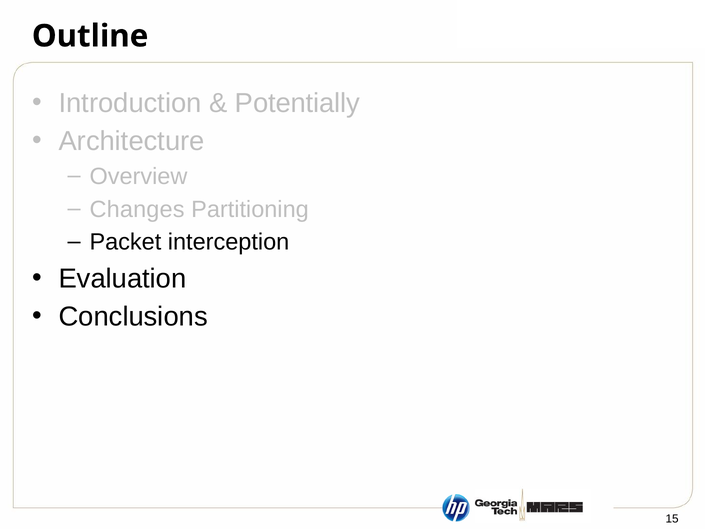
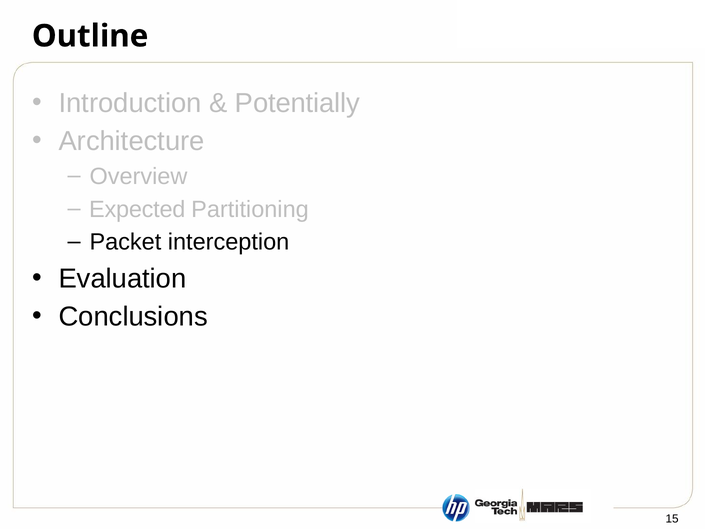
Changes: Changes -> Expected (137, 209)
